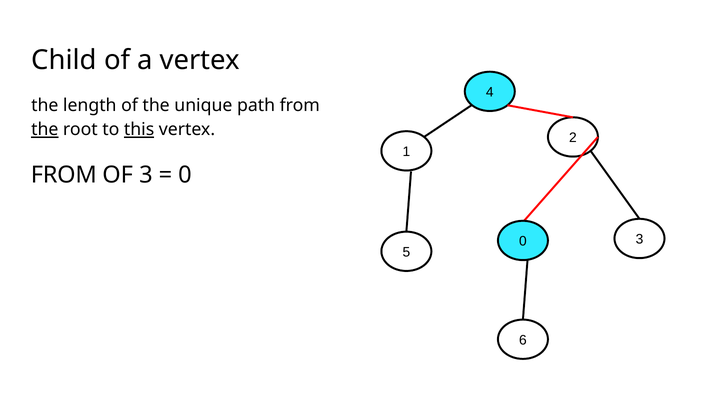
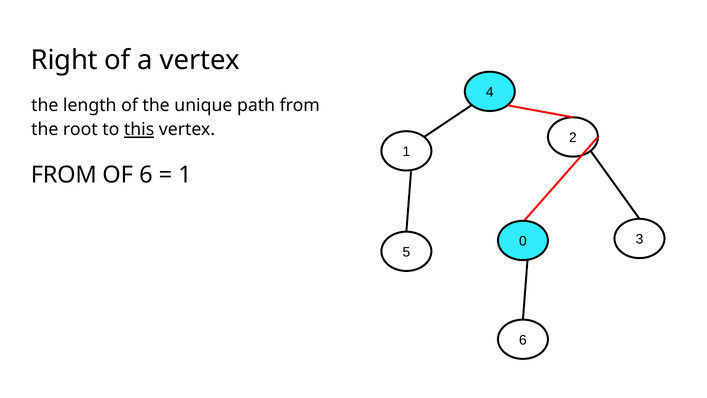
Child: Child -> Right (64, 60)
the underline: present -> none (45, 130)
OF 3: 3 -> 6 (146, 175)
0: 0 -> 1 (185, 175)
